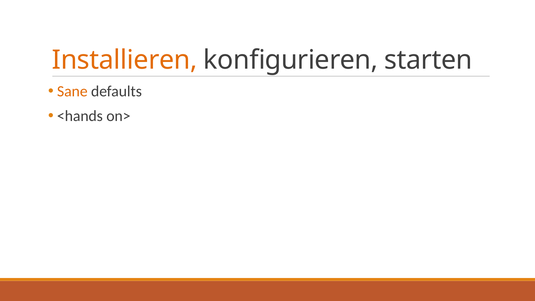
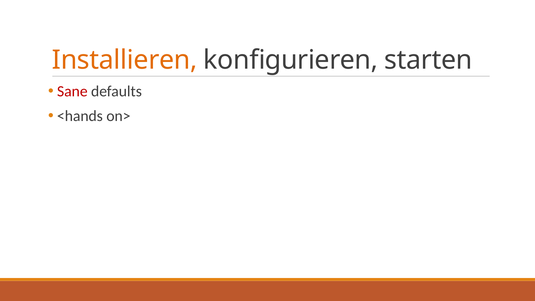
Sane colour: orange -> red (72, 91)
